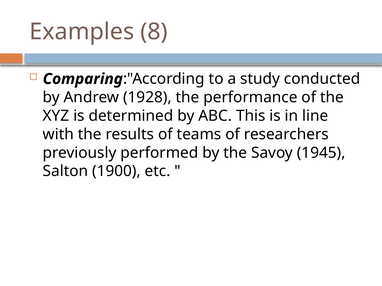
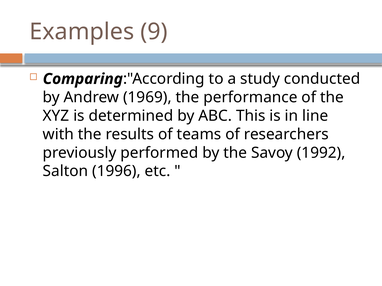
8: 8 -> 9 (154, 32)
1928: 1928 -> 1969 (147, 98)
1945: 1945 -> 1992 (321, 153)
1900: 1900 -> 1996 (116, 171)
